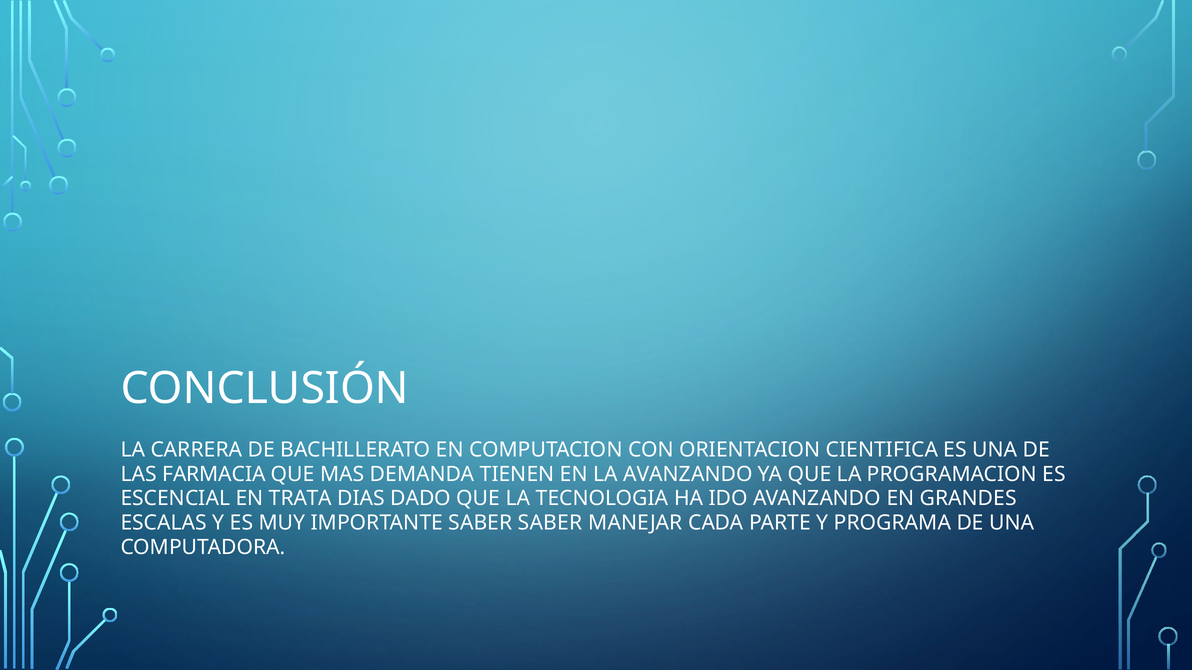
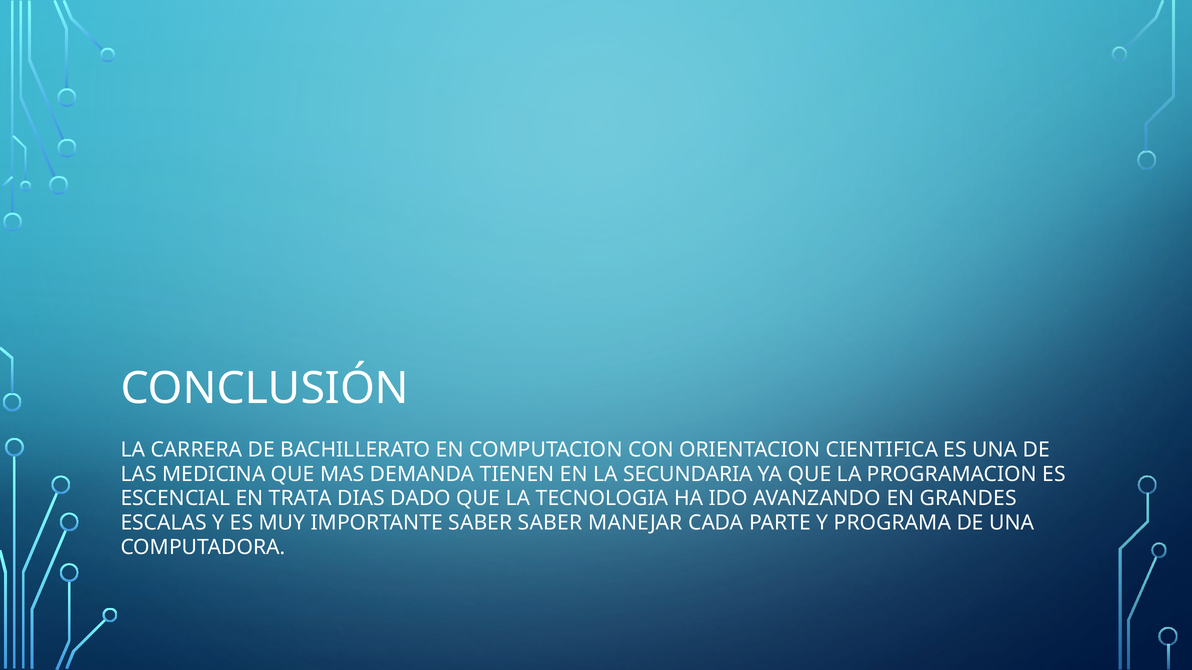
FARMACIA: FARMACIA -> MEDICINA (214, 474)
LA AVANZANDO: AVANZANDO -> SECUNDARIA (688, 474)
